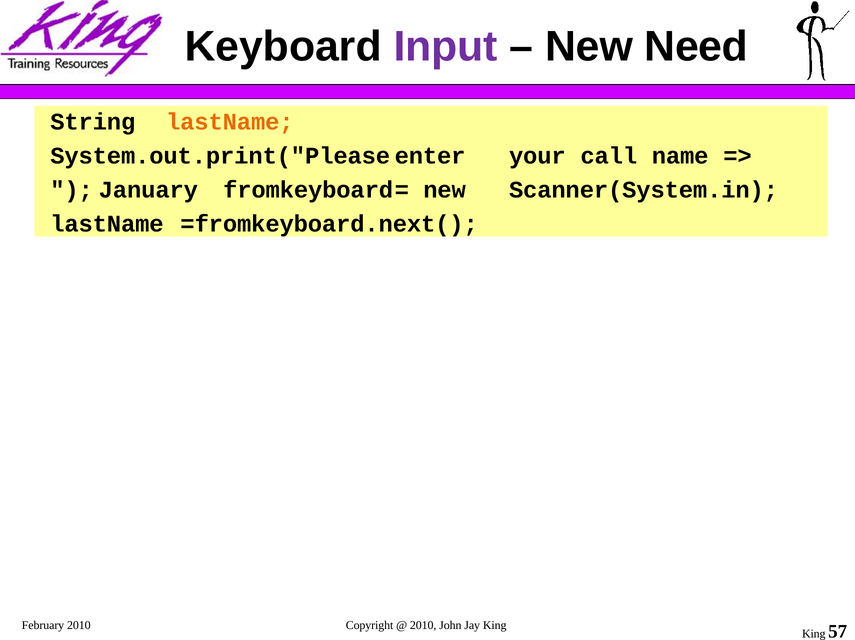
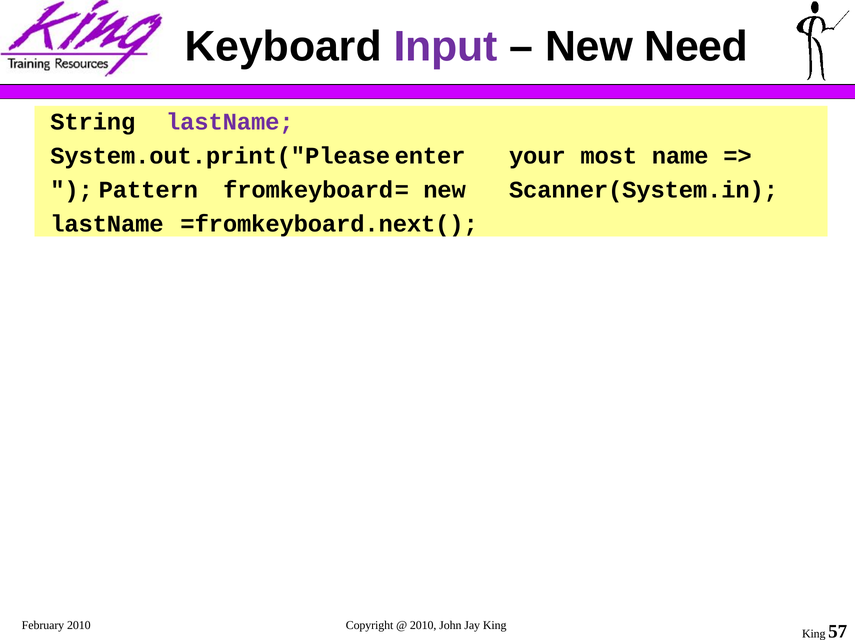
lastName colour: orange -> purple (230, 122)
call: call -> most (609, 156)
January: January -> Pattern (148, 190)
